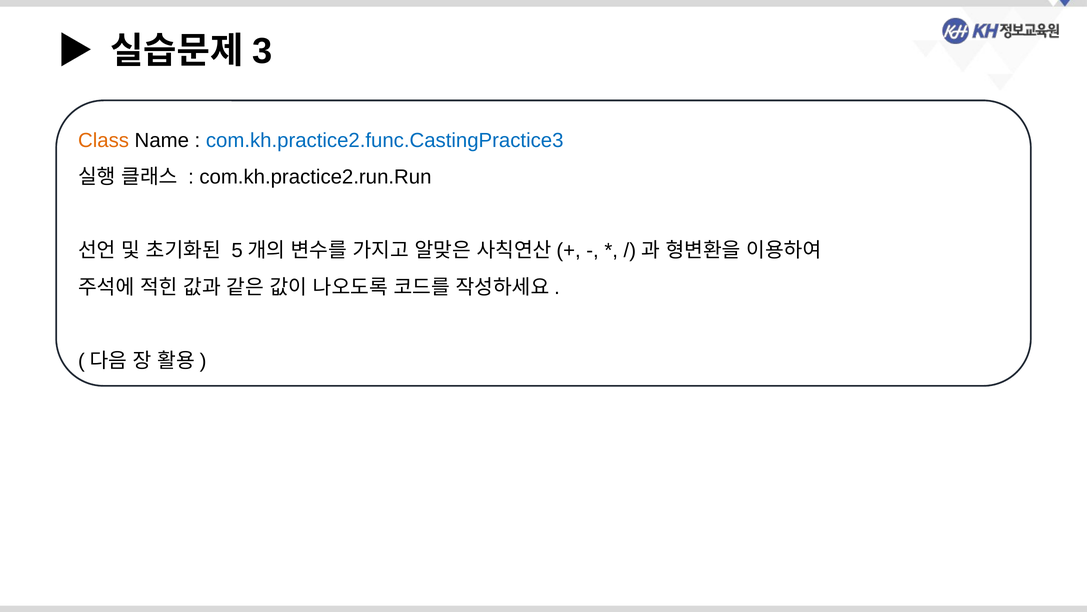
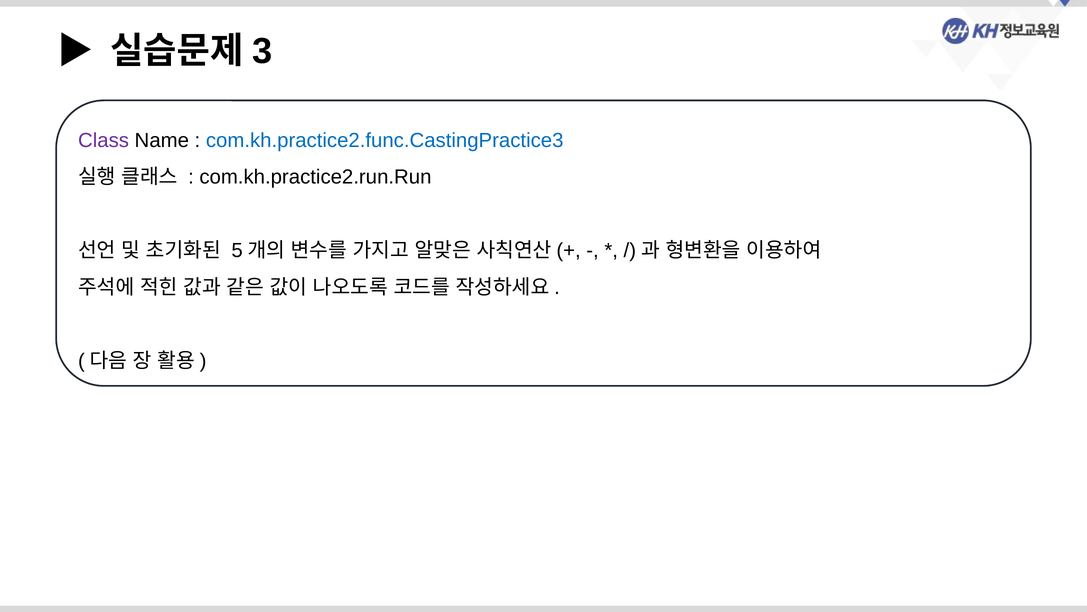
Class colour: orange -> purple (104, 140)
